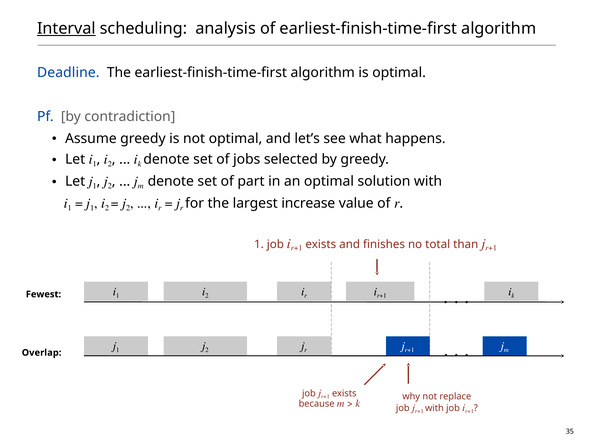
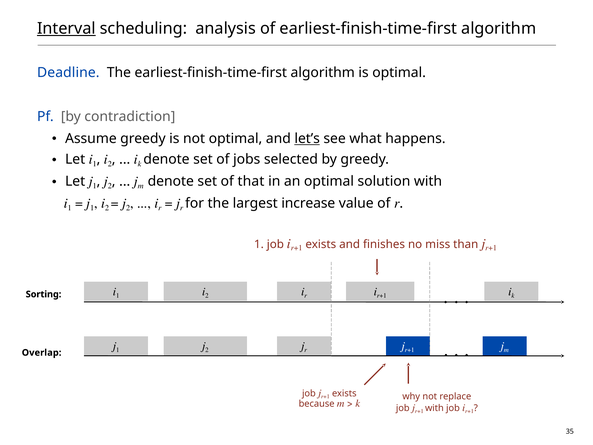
let’s underline: none -> present (307, 139)
part: part -> that (251, 181)
total: total -> miss (438, 244)
Fewest: Fewest -> Sorting (44, 294)
